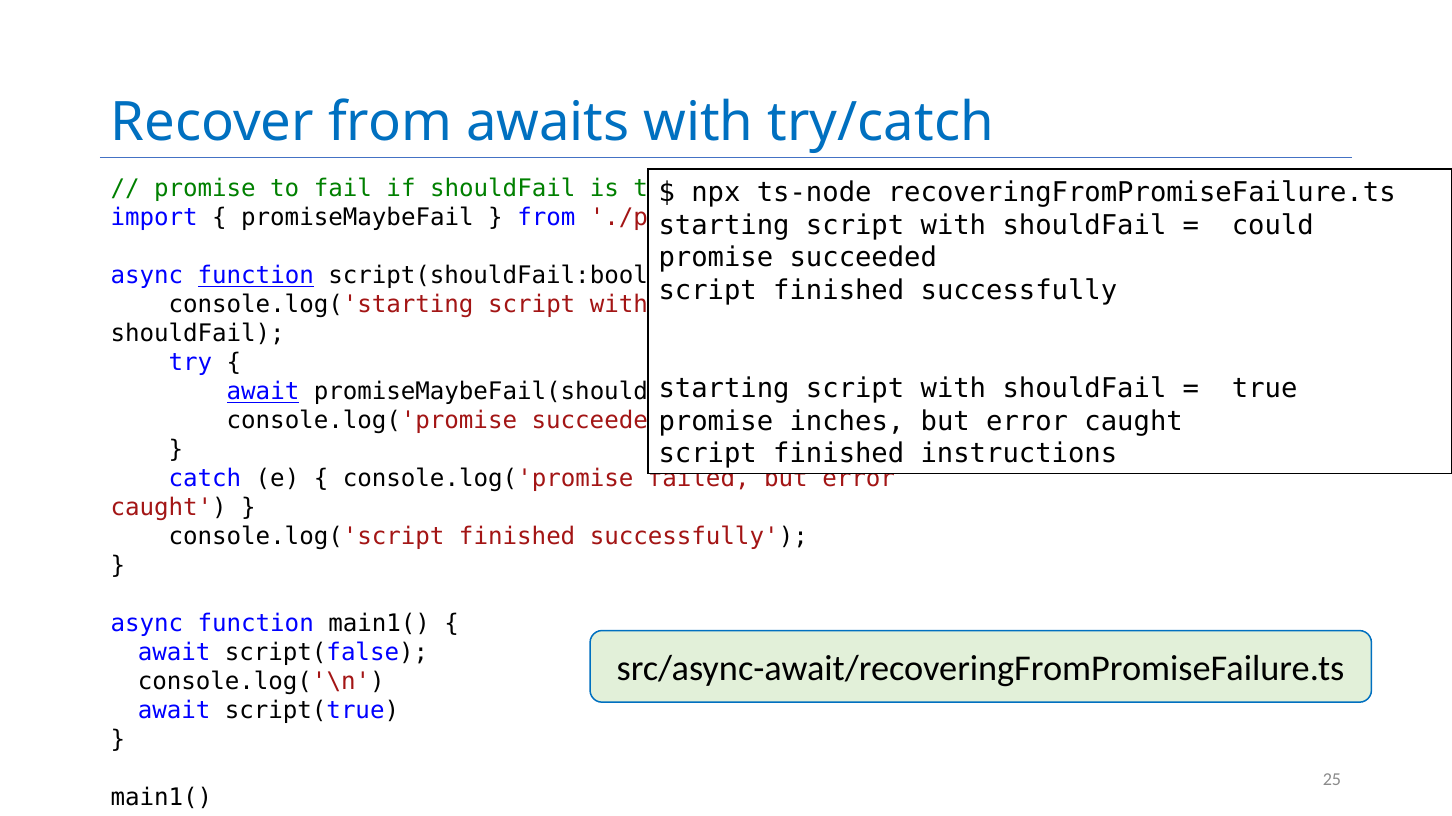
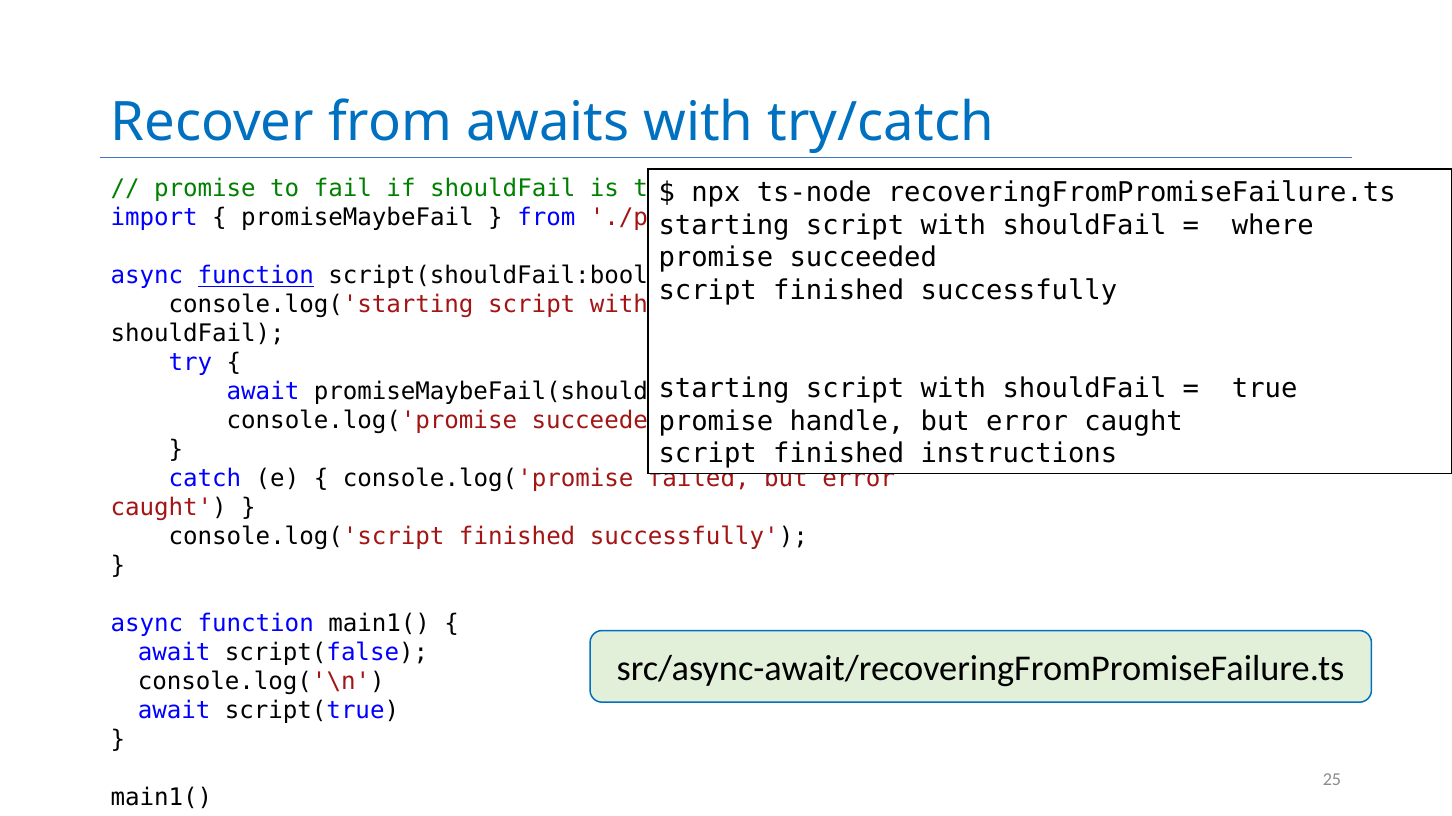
could: could -> where (1273, 226)
await underline: present -> none (263, 392)
inches: inches -> handle (847, 422)
